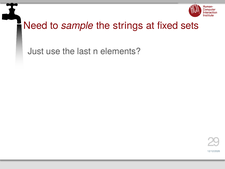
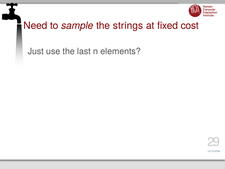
sets: sets -> cost (190, 26)
